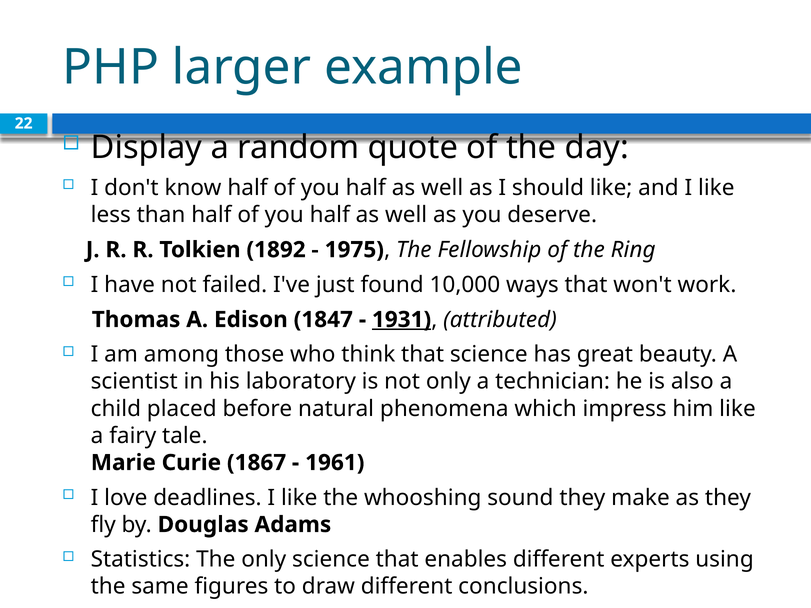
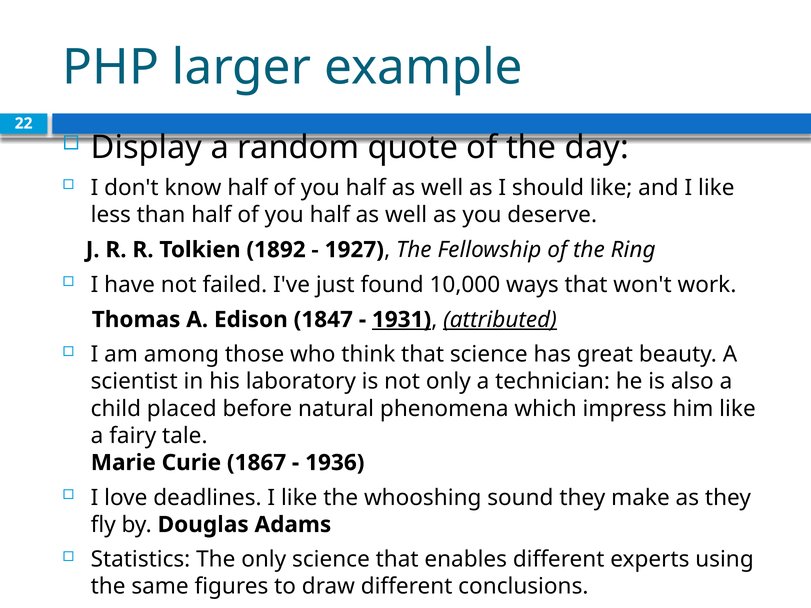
1975: 1975 -> 1927 (354, 250)
attributed underline: none -> present (500, 320)
1961: 1961 -> 1936 (335, 463)
